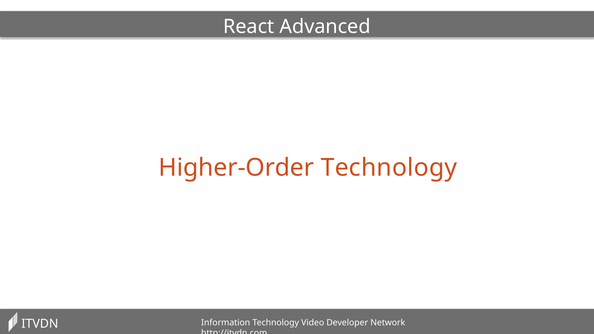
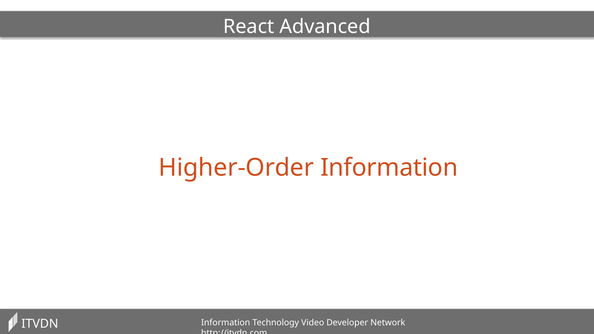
Higher-Order Technology: Technology -> Information (389, 168)
